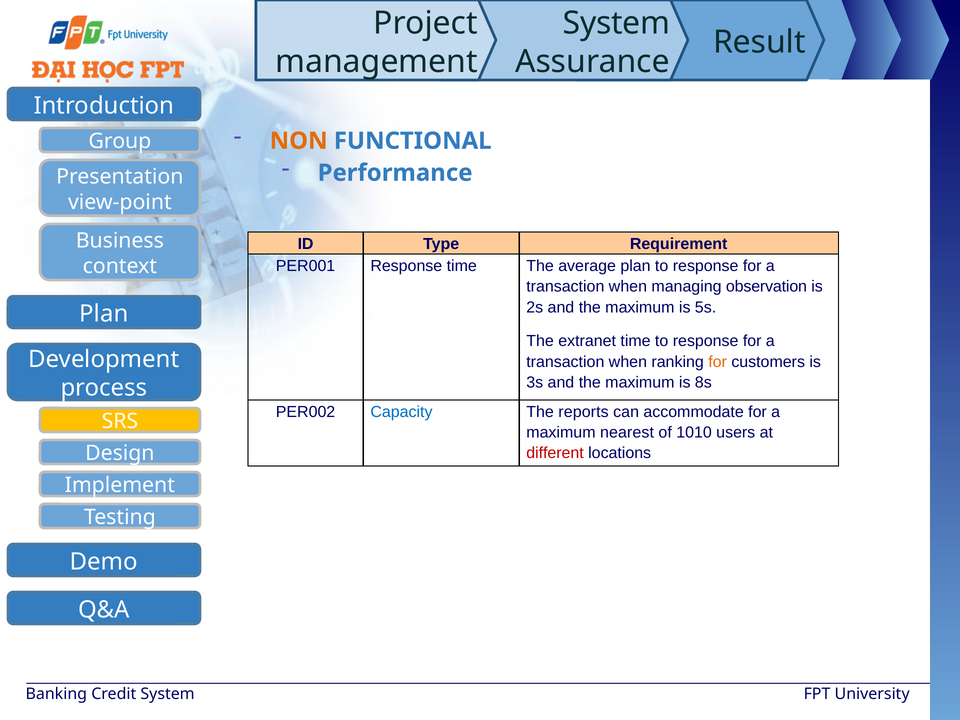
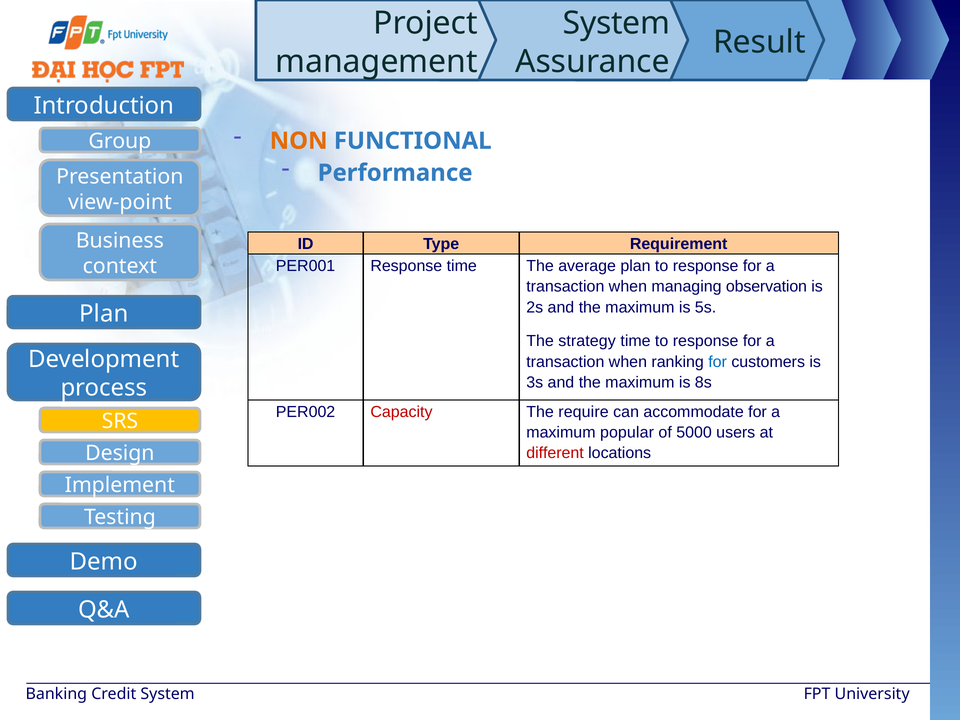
extranet: extranet -> strategy (587, 341)
for colour: orange -> blue (718, 362)
Capacity colour: blue -> red (401, 412)
reports: reports -> require (584, 412)
nearest: nearest -> popular (627, 432)
1010: 1010 -> 5000 (694, 432)
